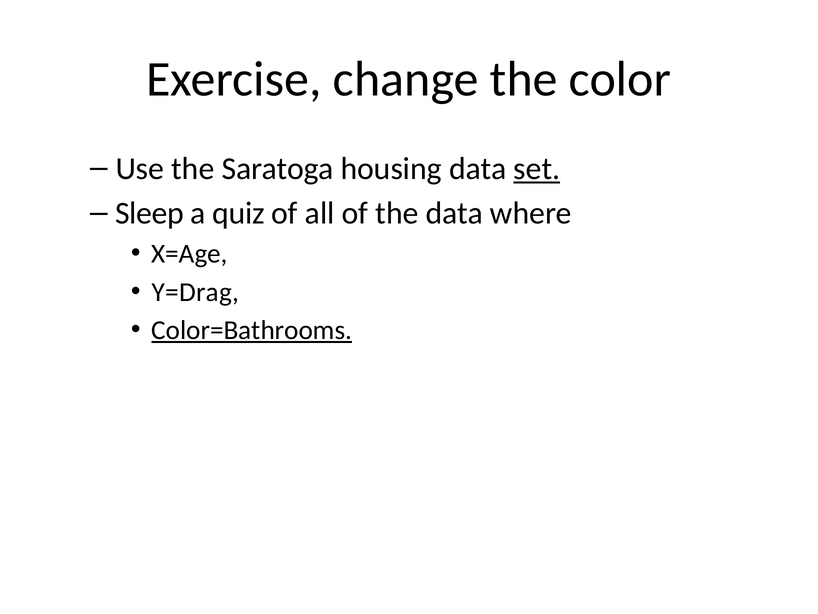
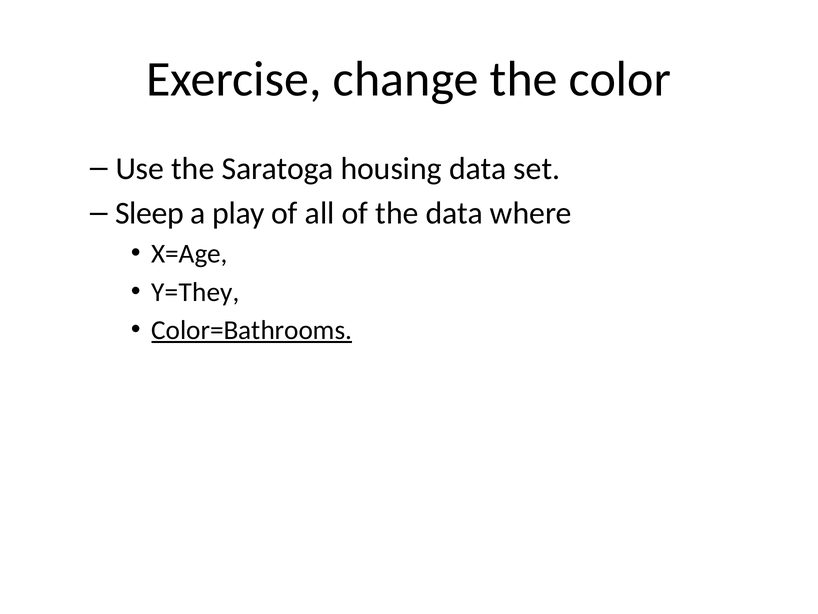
set underline: present -> none (537, 169)
quiz: quiz -> play (239, 213)
Y=Drag: Y=Drag -> Y=They (195, 292)
